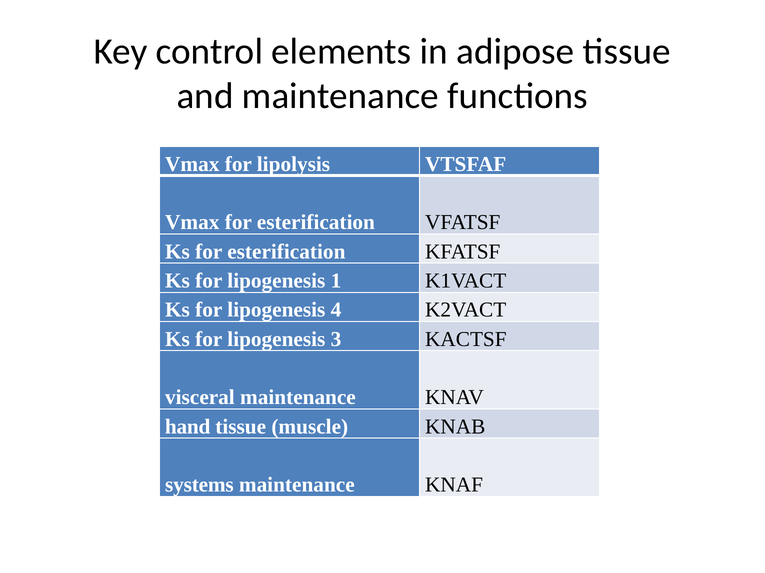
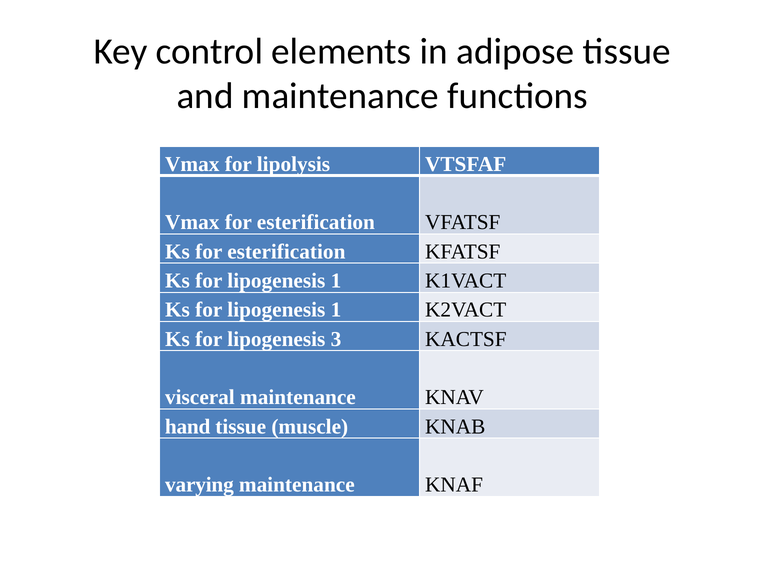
4: 4 -> 1 (336, 310)
systems: systems -> varying (199, 486)
